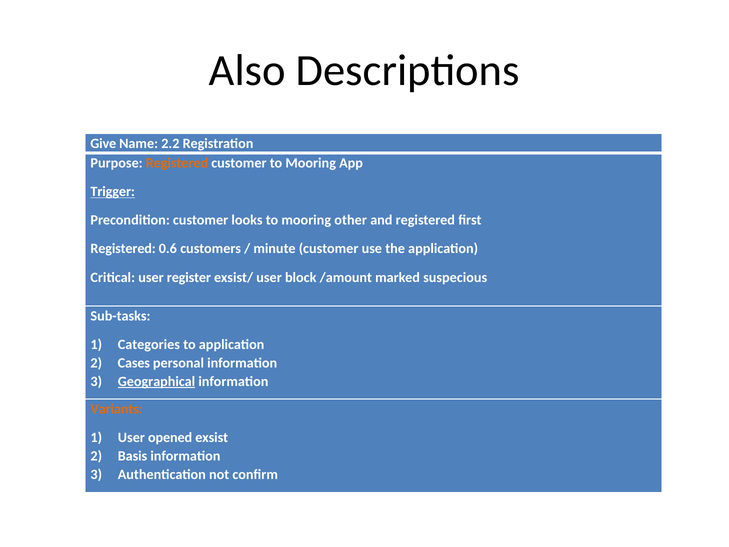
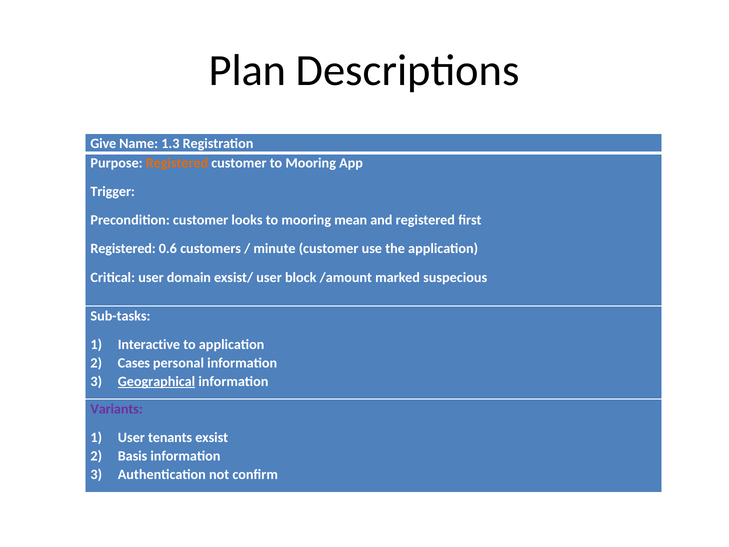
Also: Also -> Plan (247, 71)
2.2: 2.2 -> 1.3 (170, 144)
Trigger underline: present -> none (113, 192)
other: other -> mean (351, 220)
register: register -> domain (189, 277)
Categories: Categories -> Interactive (149, 344)
Variants colour: orange -> purple (117, 409)
opened: opened -> tenants (170, 437)
